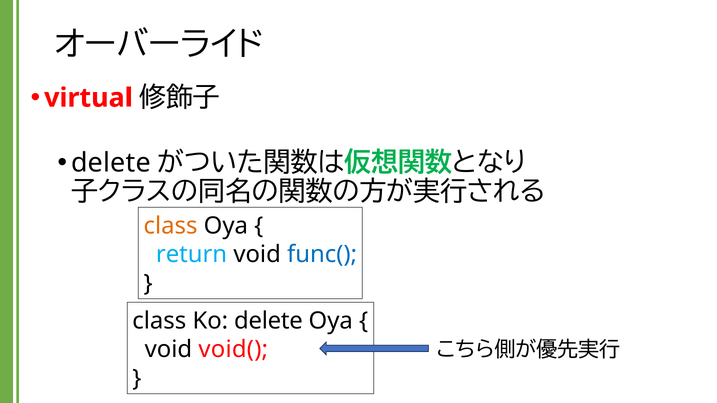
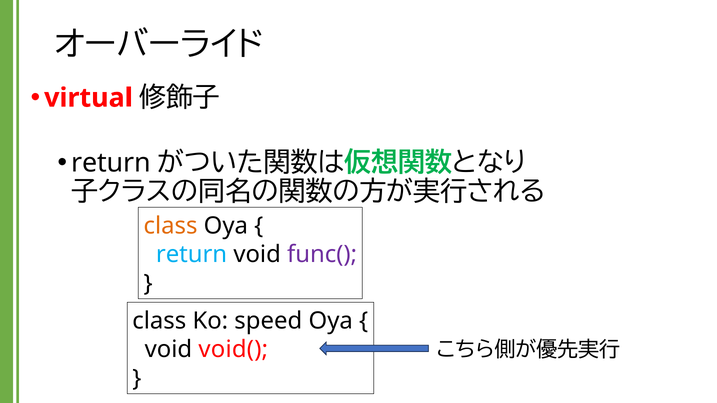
delete: delete -> return (111, 163)
func( colour: blue -> purple (322, 255)
Ko delete: delete -> speed (268, 321)
